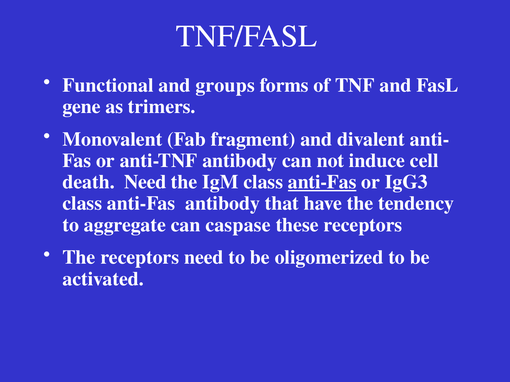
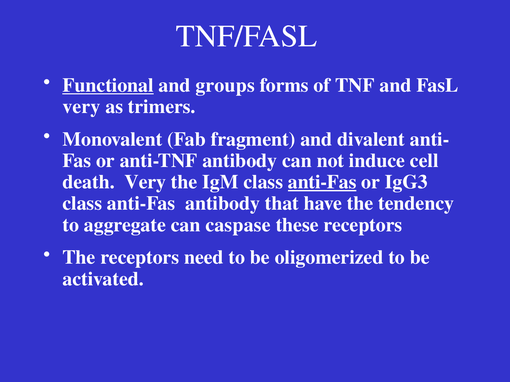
Functional underline: none -> present (108, 85)
gene: gene -> very (81, 107)
death Need: Need -> Very (145, 182)
